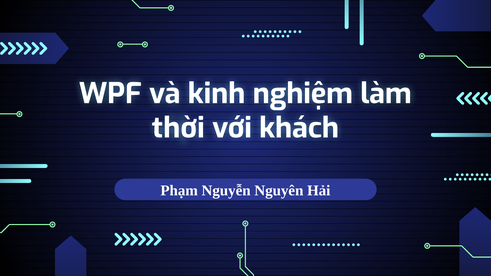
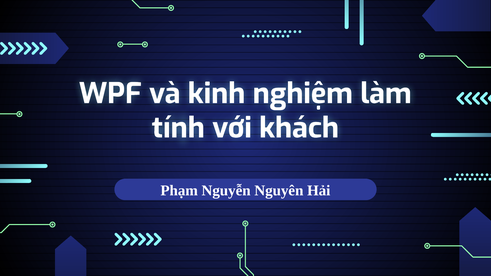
thời: thời -> tính (178, 128)
